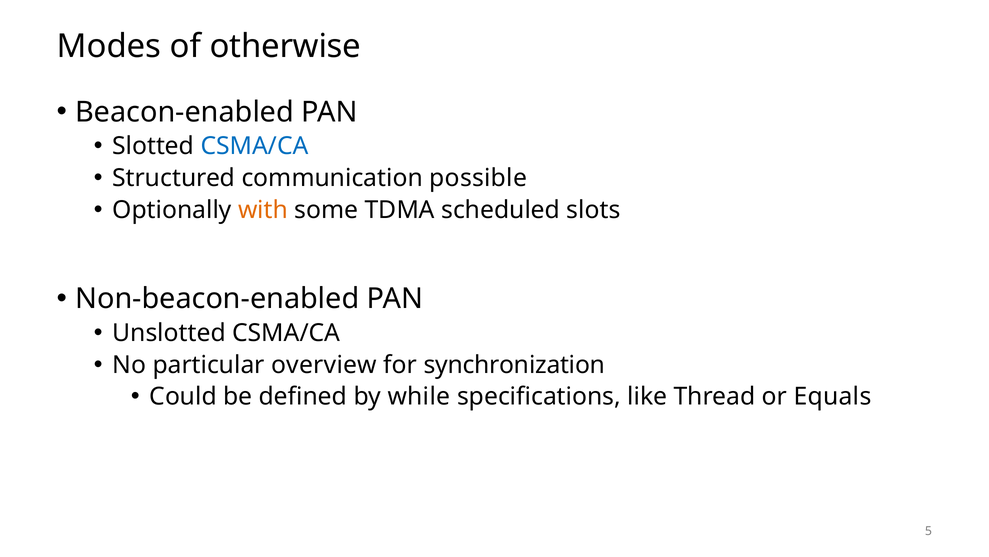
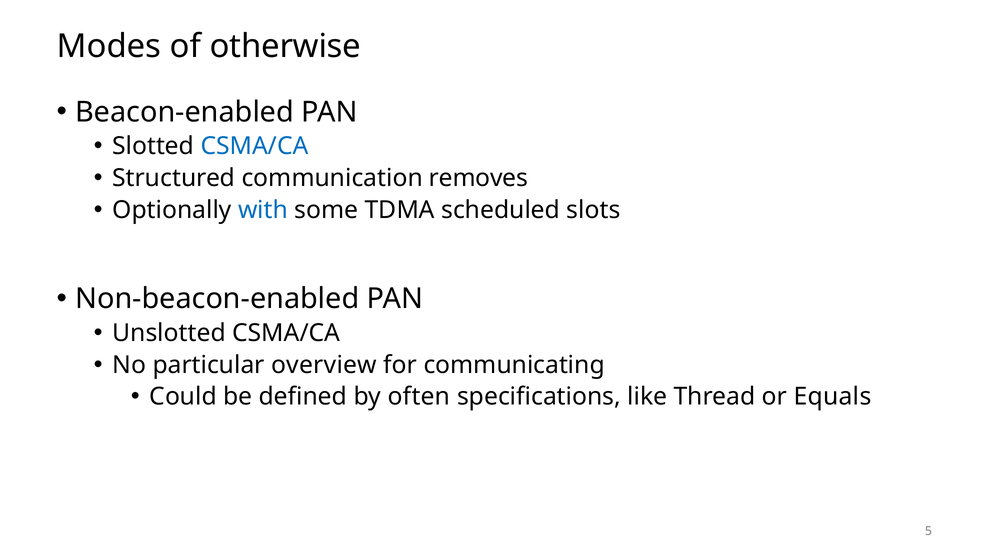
possible: possible -> removes (478, 178)
with colour: orange -> blue (263, 210)
synchronization: synchronization -> communicating (514, 364)
while: while -> often (419, 396)
